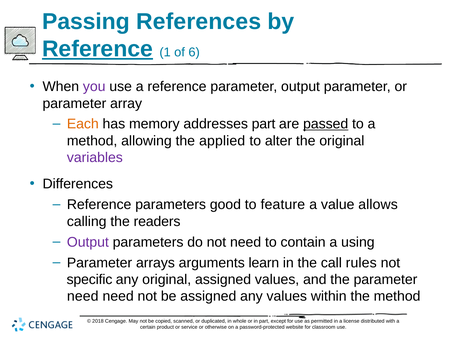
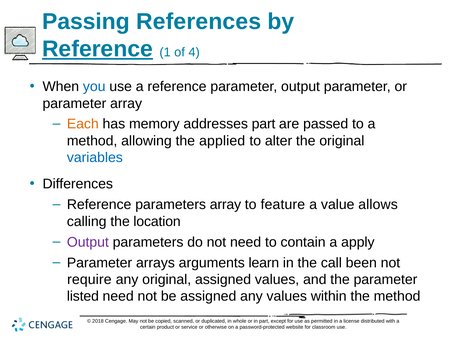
6: 6 -> 4 (194, 52)
you colour: purple -> blue (94, 87)
passed underline: present -> none (326, 124)
variables colour: purple -> blue (95, 158)
parameters good: good -> array (225, 205)
readers: readers -> location (157, 222)
using: using -> apply (358, 242)
rules: rules -> been (361, 263)
specific: specific -> require (89, 280)
need: need -> listed (83, 297)
